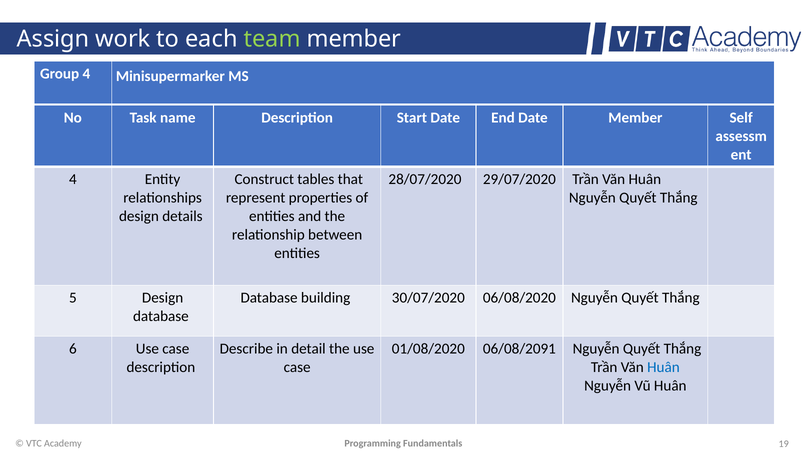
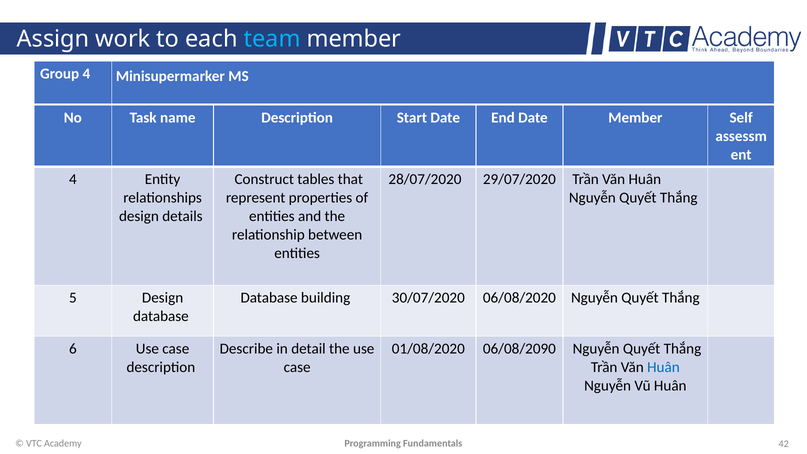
team colour: light green -> light blue (272, 39)
06/08/2091: 06/08/2091 -> 06/08/2090 (519, 349)
19: 19 -> 42 (784, 444)
